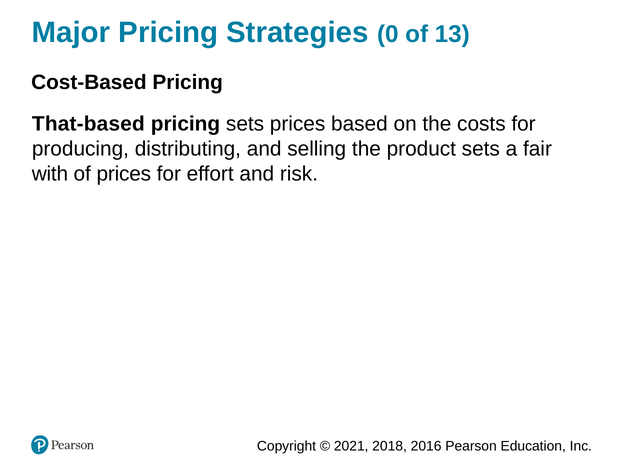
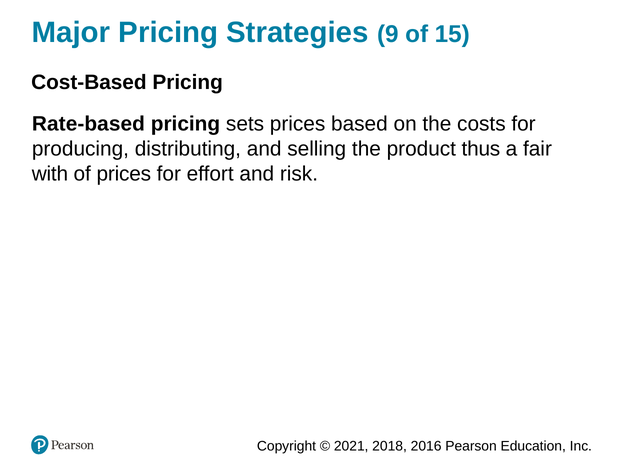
0: 0 -> 9 (388, 34)
13: 13 -> 15 (452, 34)
That-based: That-based -> Rate-based (88, 124)
product sets: sets -> thus (481, 149)
